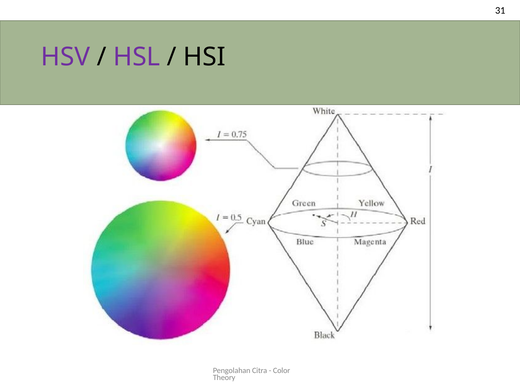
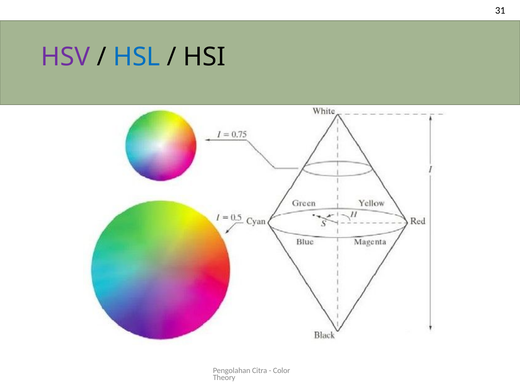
HSL colour: purple -> blue (137, 57)
